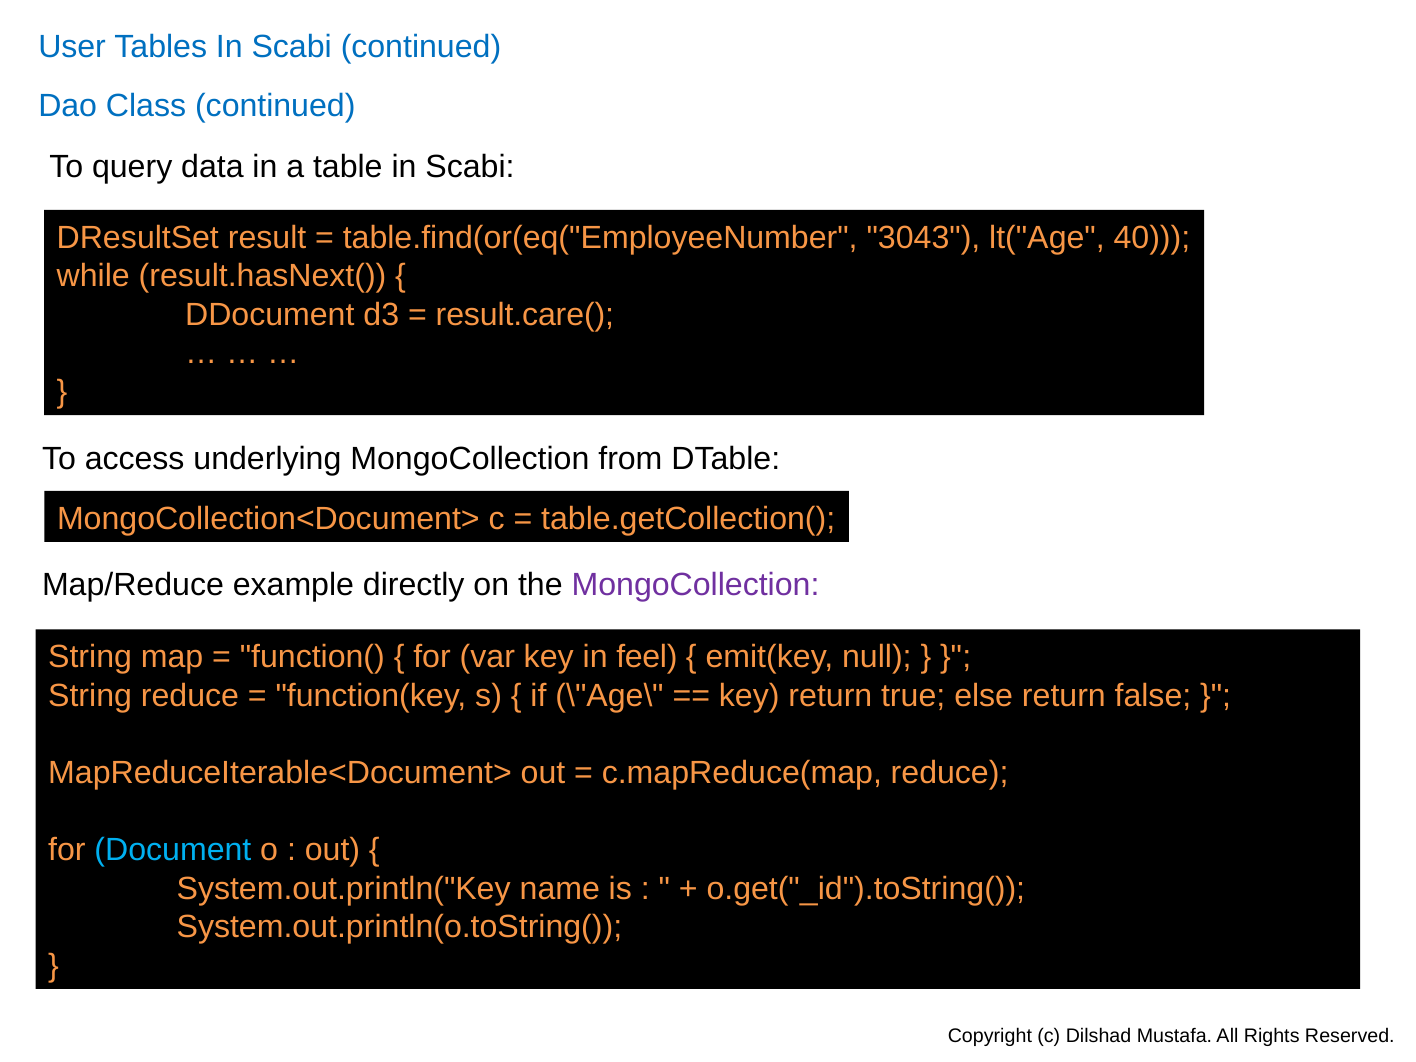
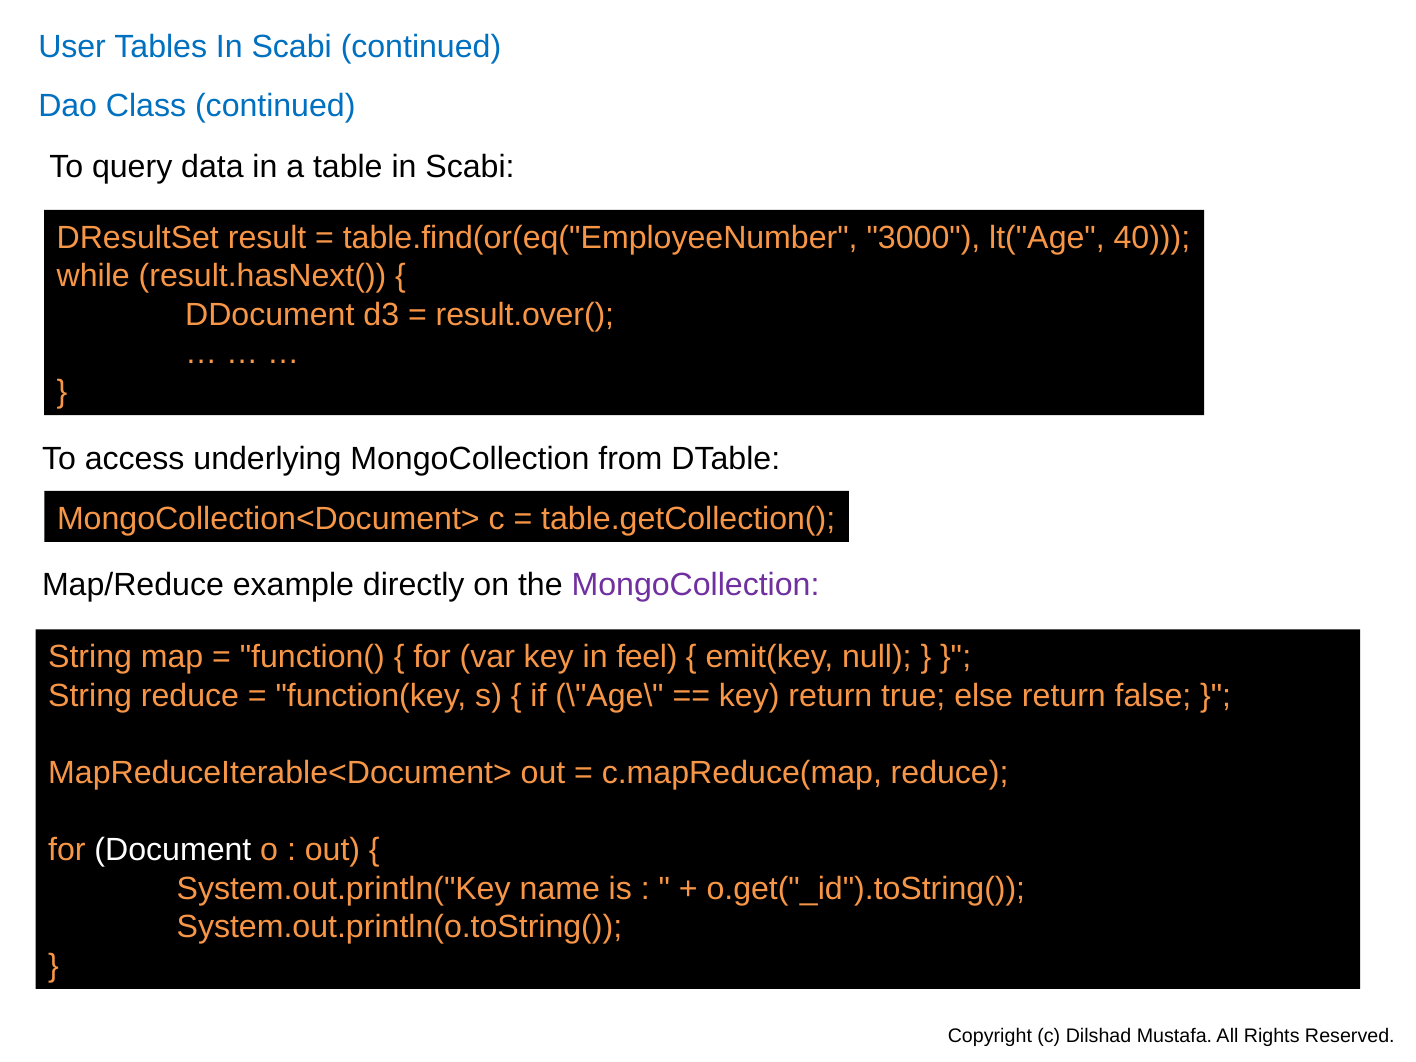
3043: 3043 -> 3000 (923, 238)
result.care(: result.care( -> result.over( (525, 315)
Document colour: light blue -> white (173, 850)
